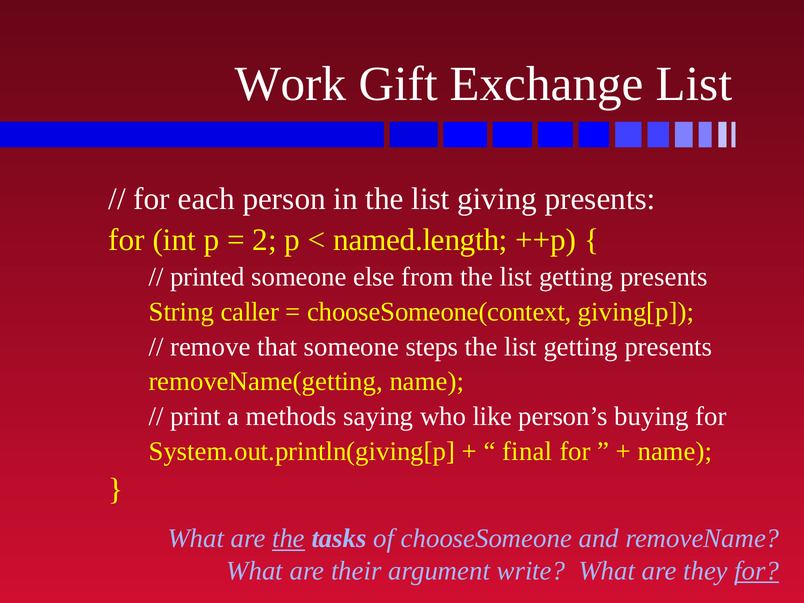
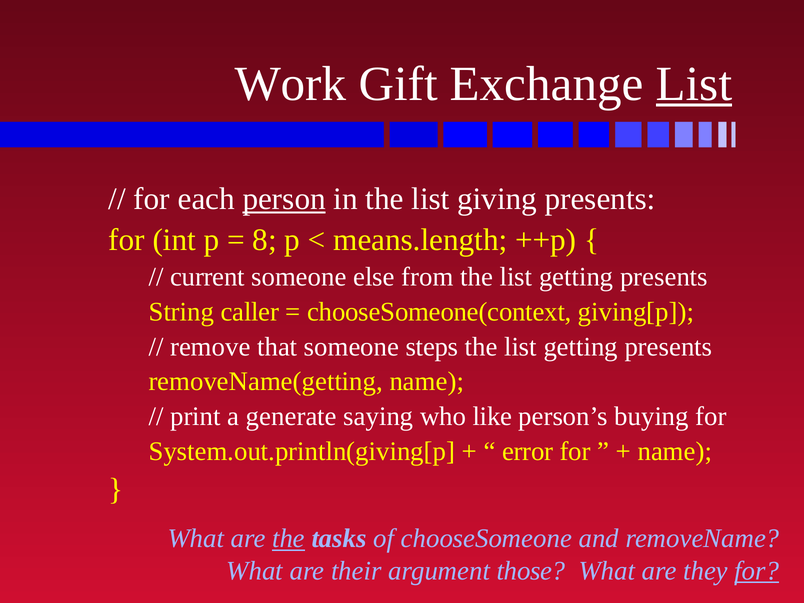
List underline: none -> present (694, 84)
person underline: none -> present (284, 199)
2: 2 -> 8 (265, 240)
named.length: named.length -> means.length (420, 240)
printed: printed -> current (207, 277)
methods: methods -> generate (291, 416)
final: final -> error (528, 451)
write: write -> those (531, 571)
